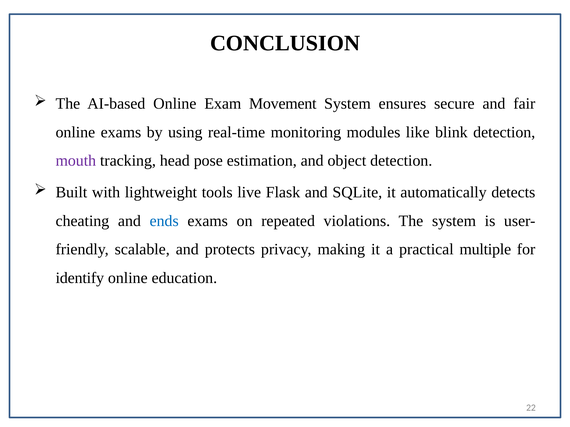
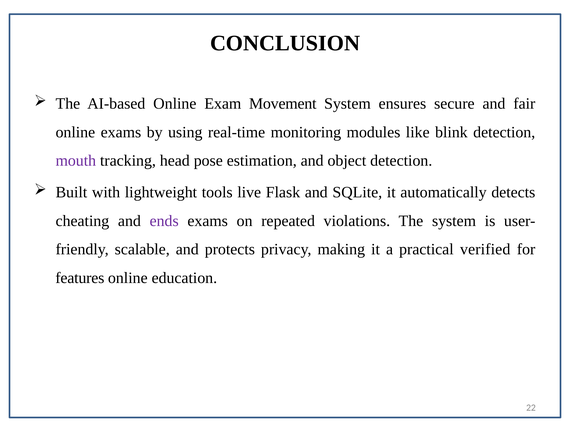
ends colour: blue -> purple (164, 221)
multiple: multiple -> verified (485, 250)
identify: identify -> features (80, 278)
